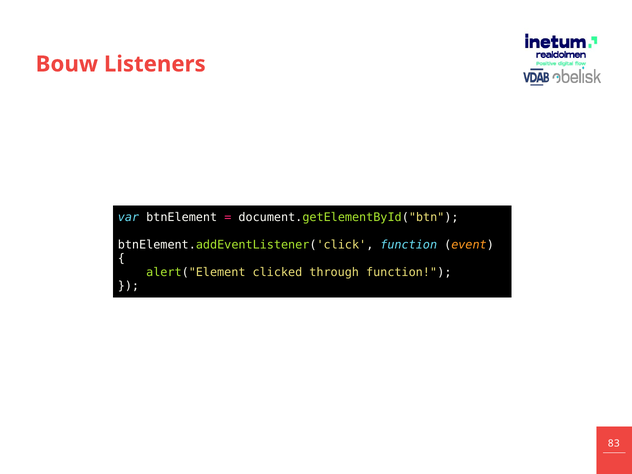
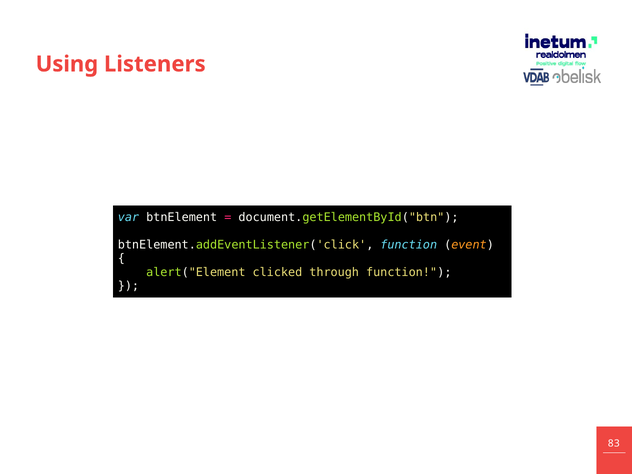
Bouw: Bouw -> Using (67, 64)
